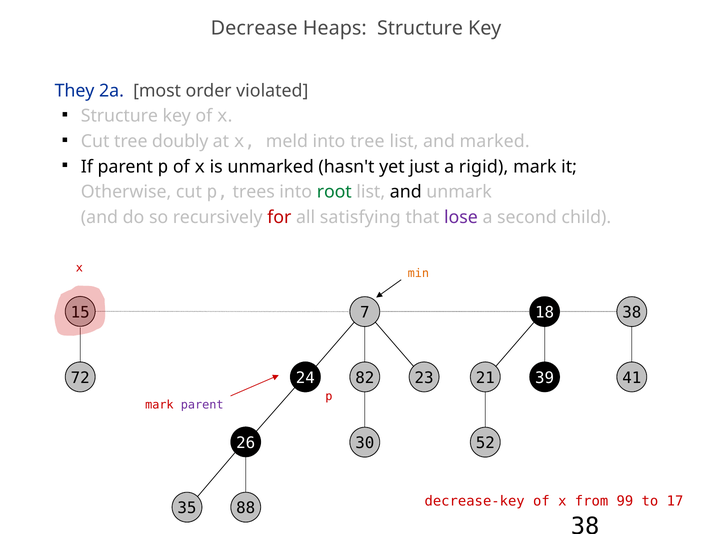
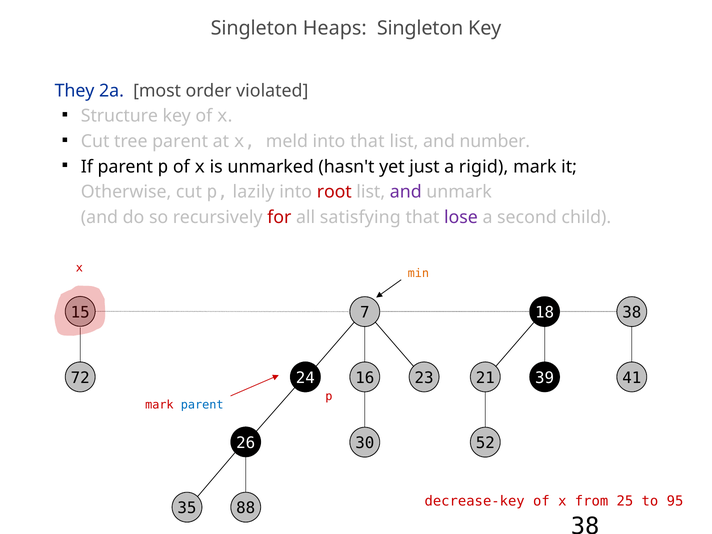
Decrease: Decrease -> Singleton (254, 28)
Heaps Structure: Structure -> Singleton (420, 28)
tree doubly: doubly -> parent (180, 141)
into tree: tree -> that (367, 141)
marked: marked -> number (495, 141)
trees: trees -> lazily (254, 192)
root colour: green -> red (334, 192)
and colour: black -> purple (406, 192)
82: 82 -> 16 (365, 378)
parent colour: purple -> blue (202, 405)
99: 99 -> 25 (625, 501)
17: 17 -> 95 (675, 501)
